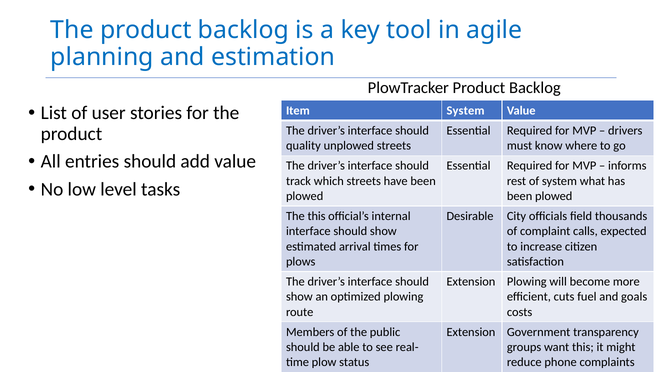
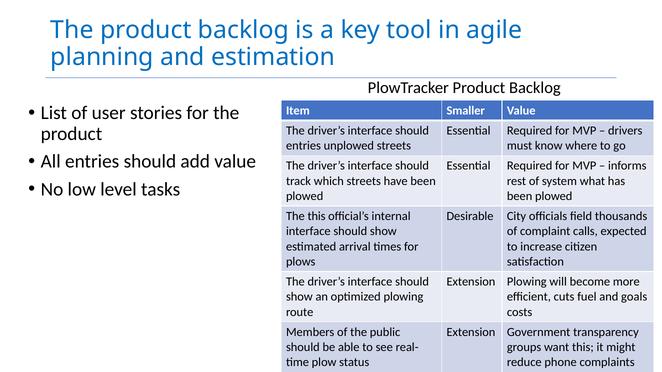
Item System: System -> Smaller (466, 111)
quality: quality -> entries (303, 146)
